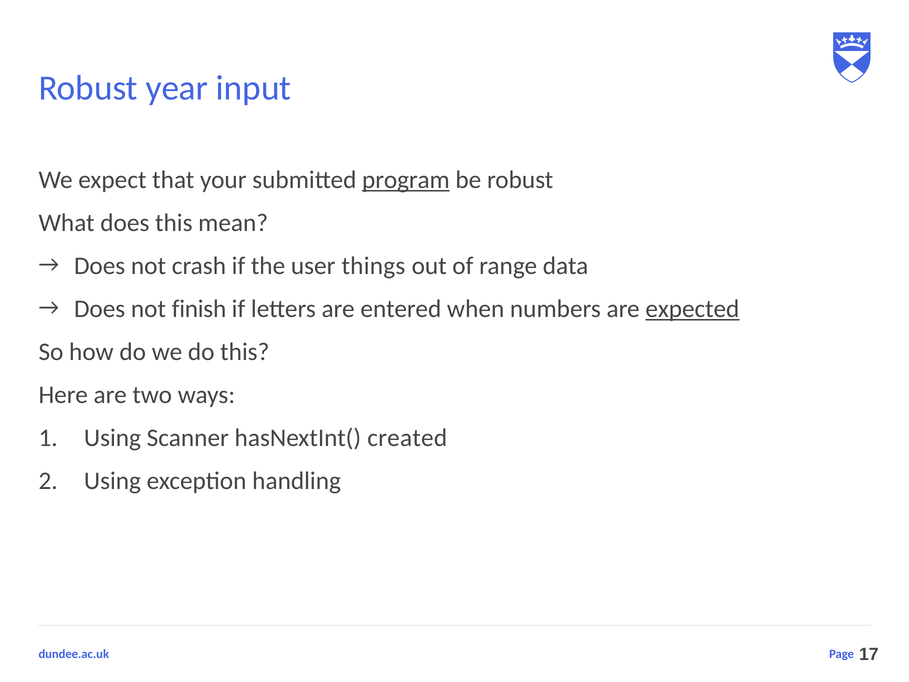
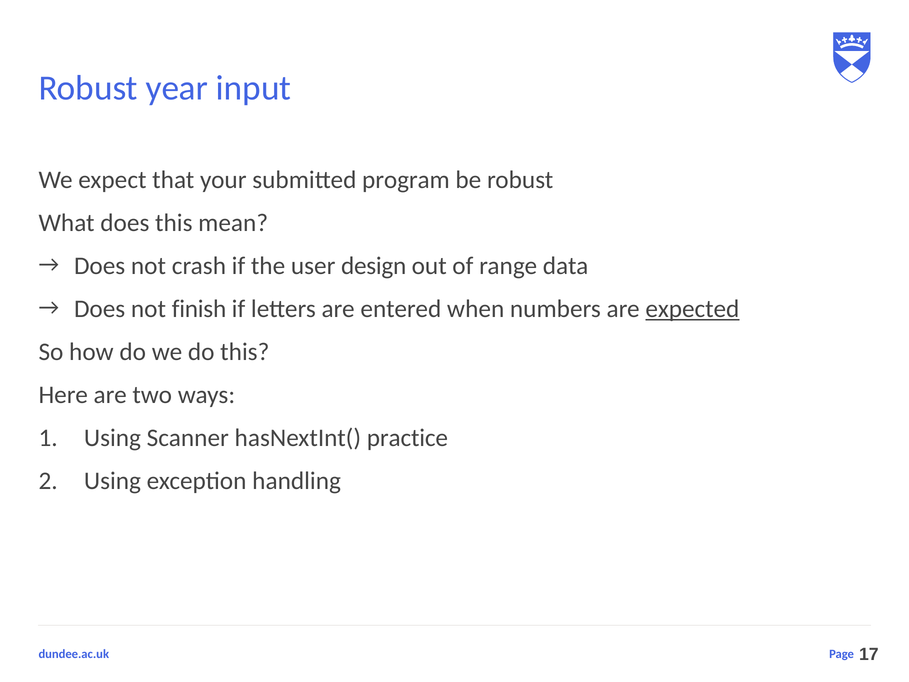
program underline: present -> none (406, 180)
things: things -> design (374, 266)
created: created -> practice (407, 438)
